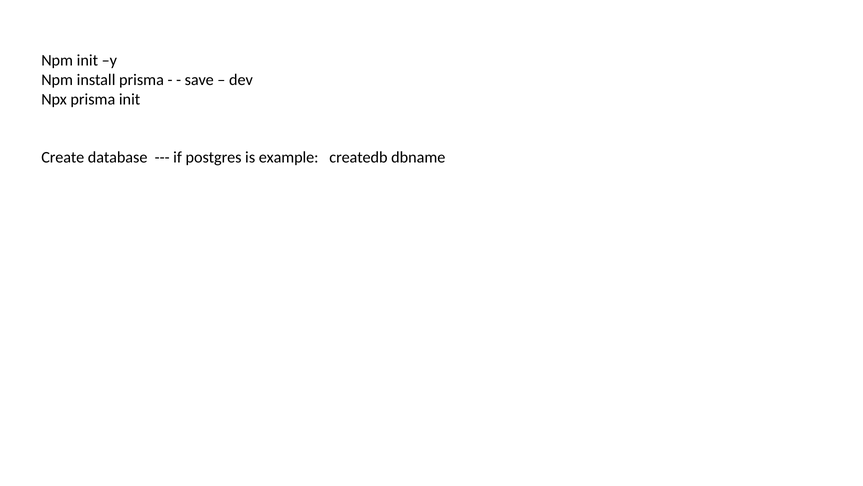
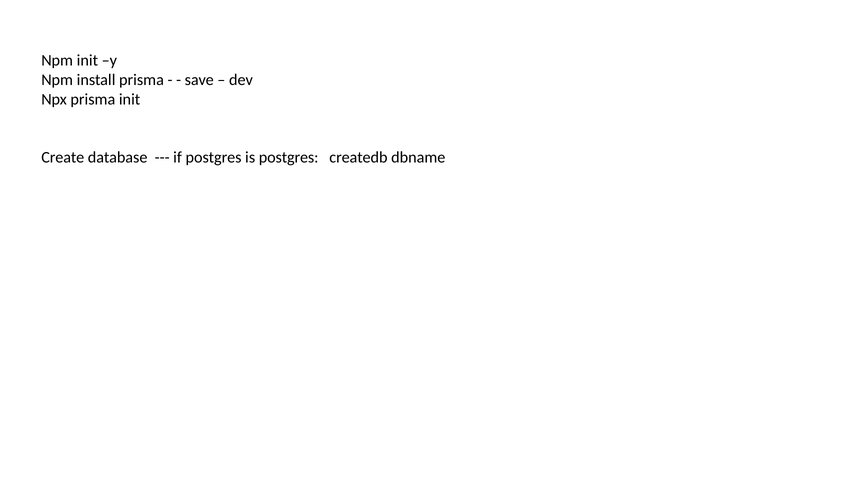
is example: example -> postgres (289, 157)
